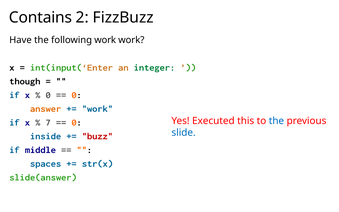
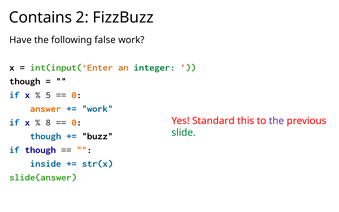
following work: work -> false (105, 40)
0: 0 -> 5 (48, 95)
Executed: Executed -> Standard (213, 121)
the colour: blue -> purple (276, 121)
7: 7 -> 8 (48, 122)
slide colour: blue -> green (184, 133)
inside: inside -> though (46, 136)
buzz colour: red -> black (97, 136)
if middle: middle -> though (40, 150)
spaces: spaces -> inside (46, 163)
